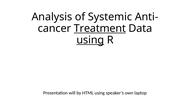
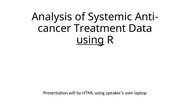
Treatment underline: present -> none (100, 28)
